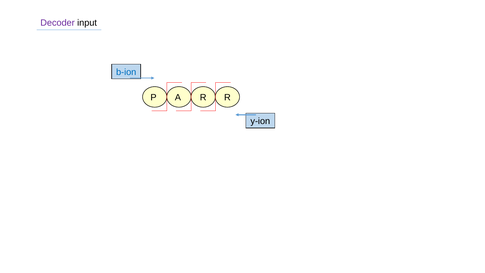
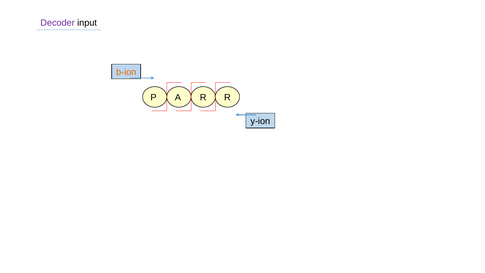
b-ion colour: blue -> orange (126, 72)
